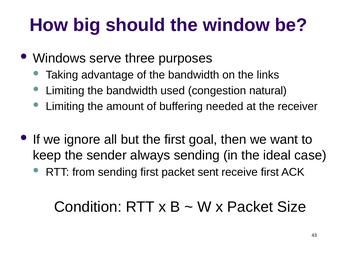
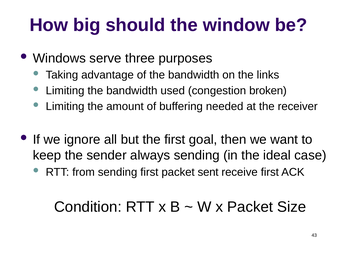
natural: natural -> broken (268, 91)
